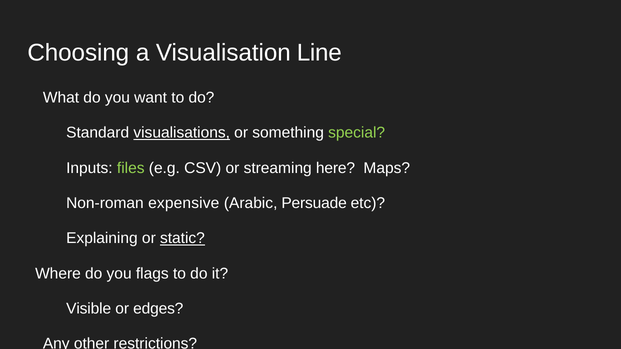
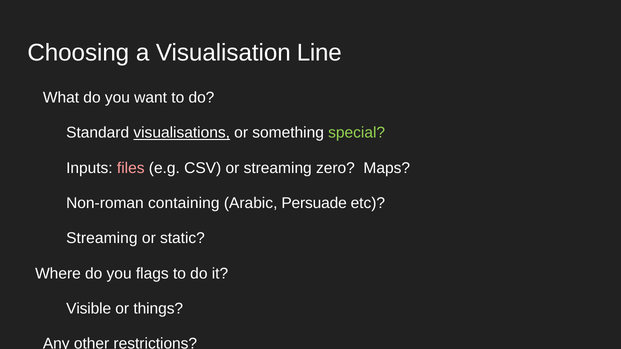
files colour: light green -> pink (131, 168)
here: here -> zero (335, 168)
Non-roman expensive: expensive -> containing (184, 203)
Explaining: Explaining -> Streaming (102, 238)
static underline: present -> none (182, 238)
edges: edges -> things (158, 309)
